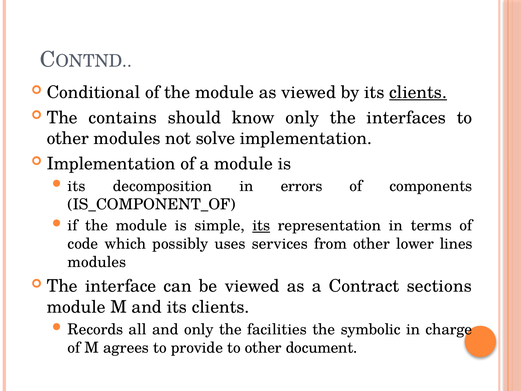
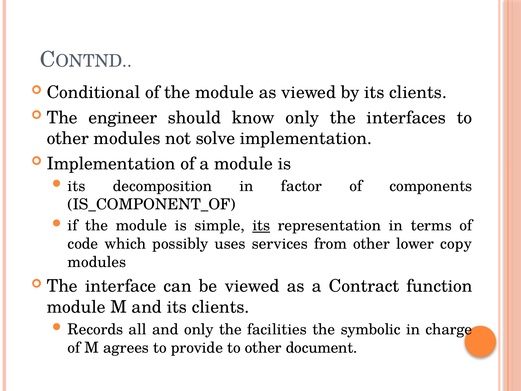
clients underline: present -> none (418, 92)
contains: contains -> engineer (123, 118)
errors: errors -> factor (301, 186)
lines: lines -> copy (456, 244)
sections: sections -> function (439, 286)
